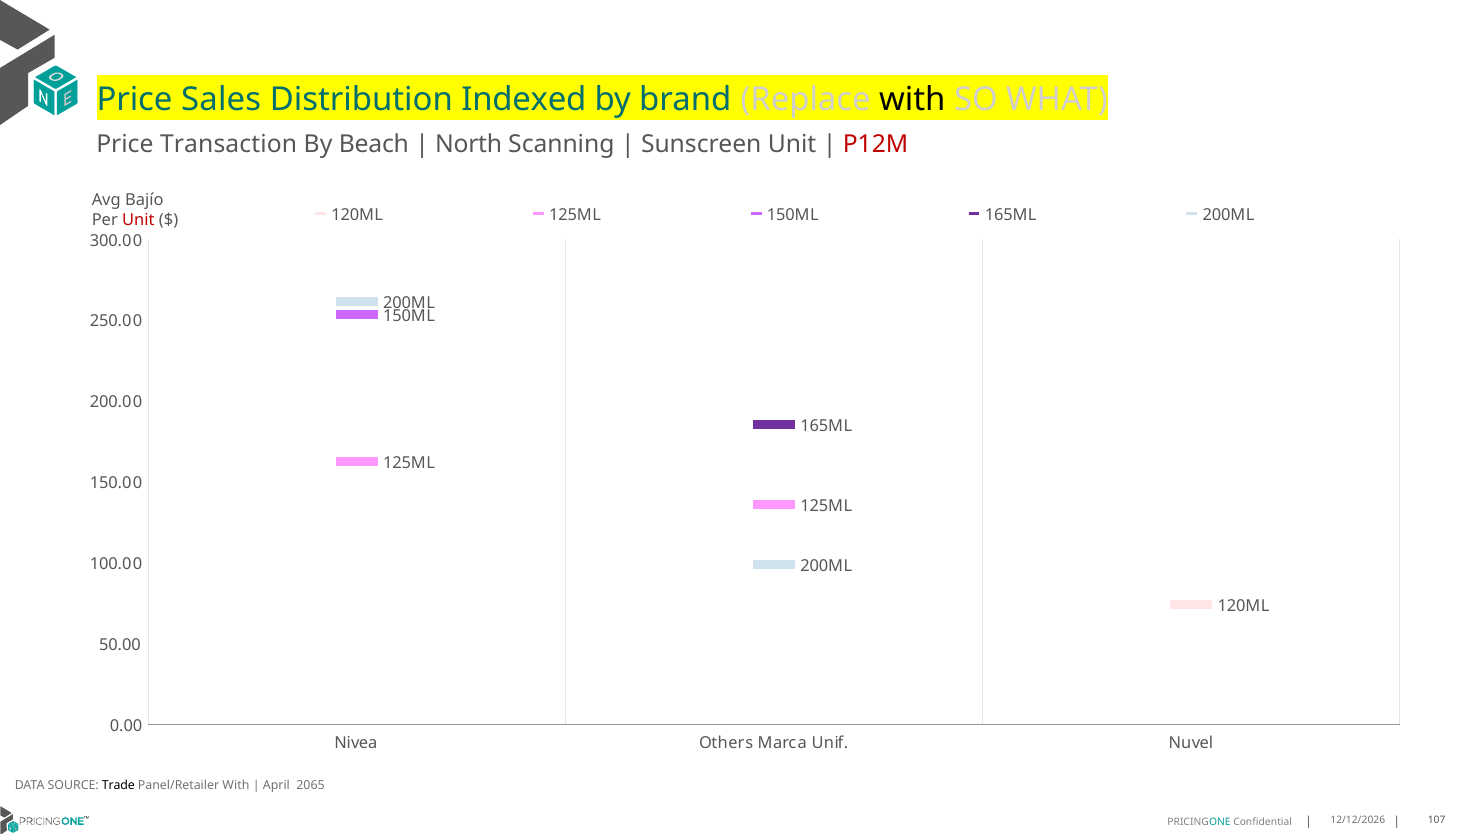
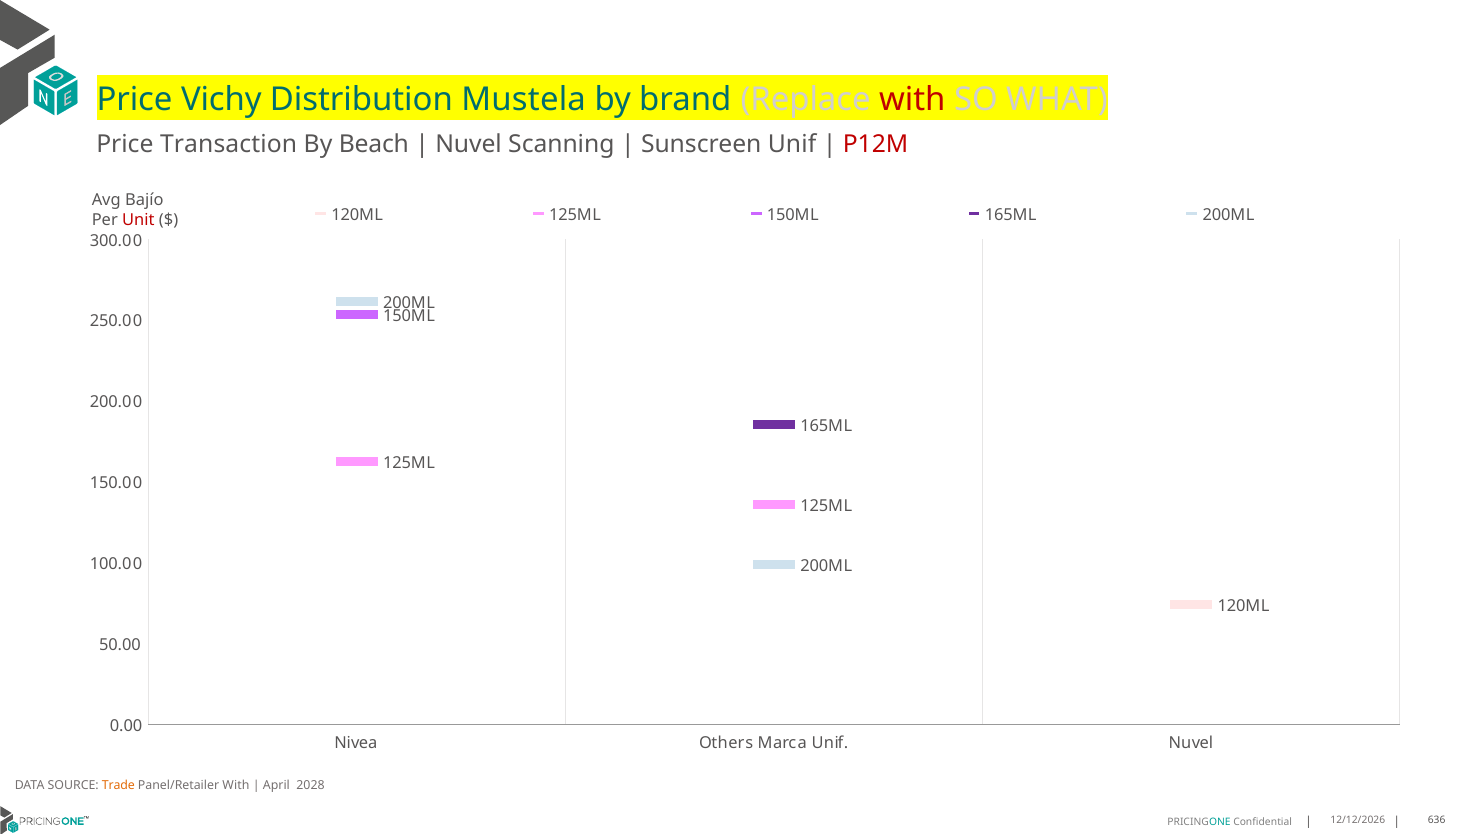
Sales: Sales -> Vichy (221, 100)
Indexed: Indexed -> Mustela (524, 100)
with colour: black -> red (912, 100)
North: North -> Nuvel (469, 144)
Sunscreen Unit: Unit -> Unif (792, 144)
Trade colour: black -> orange (118, 785)
2065: 2065 -> 2028 (311, 785)
107: 107 -> 636 (1437, 820)
